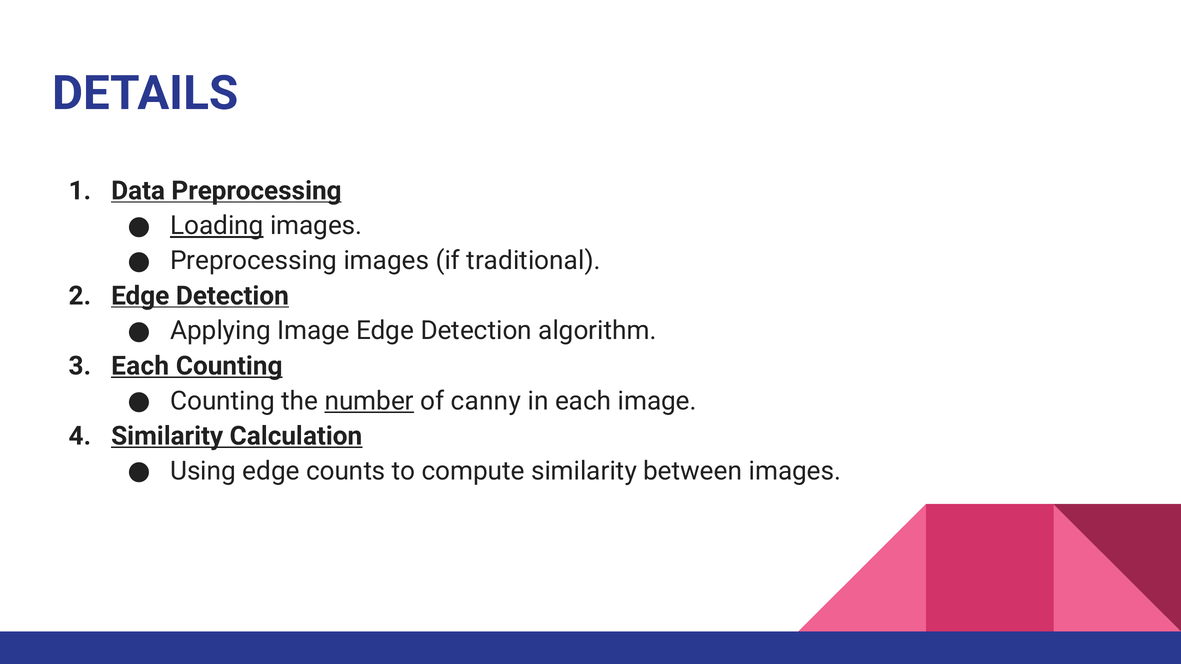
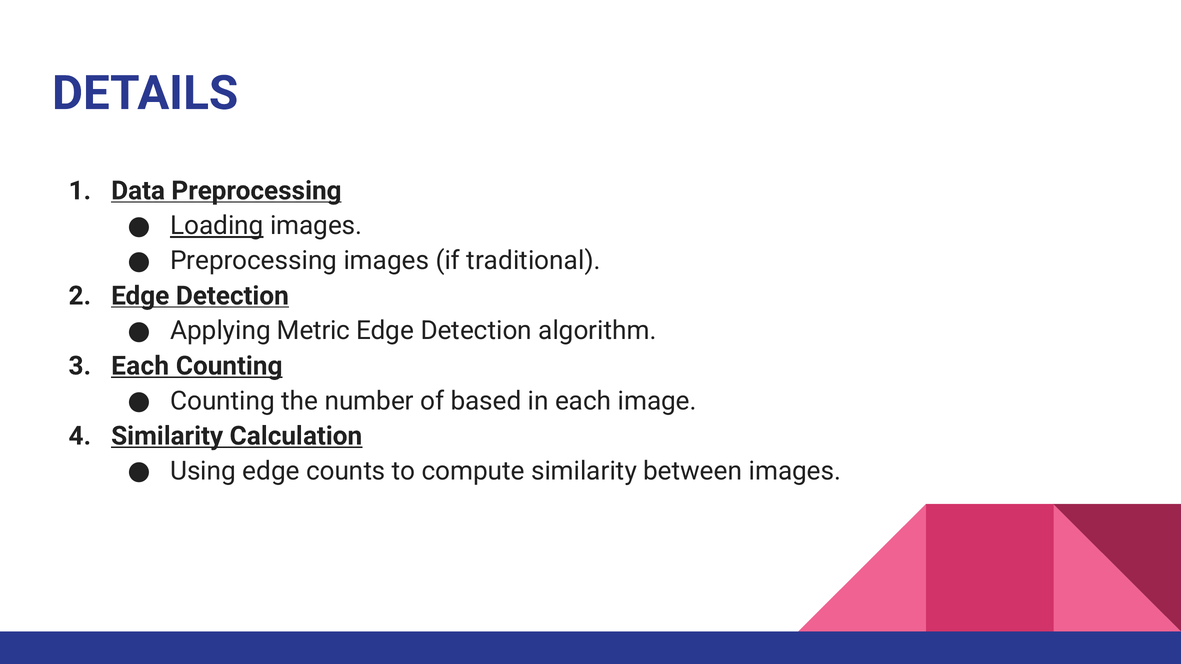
Applying Image: Image -> Metric (313, 331)
number underline: present -> none (369, 401)
canny: canny -> based (486, 401)
